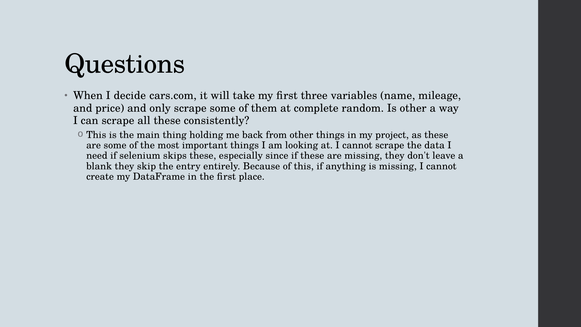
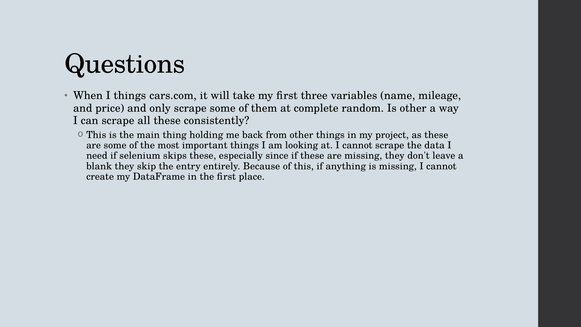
I decide: decide -> things (130, 96)
